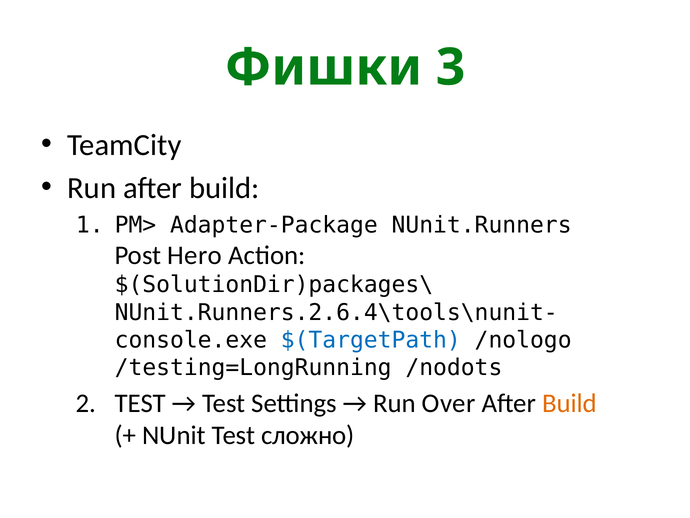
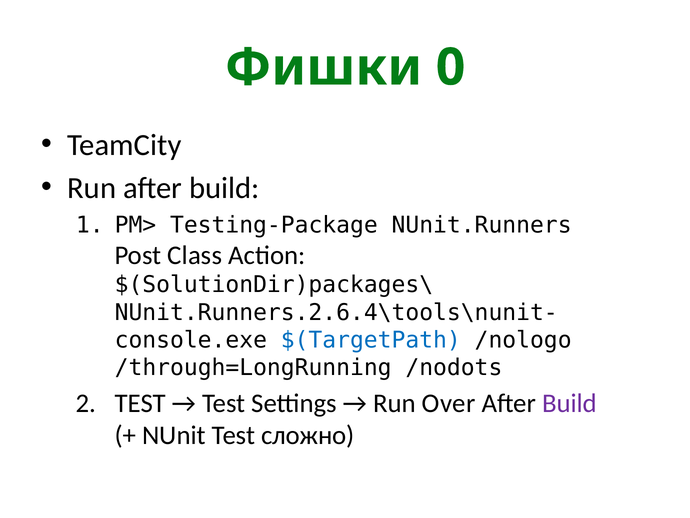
3: 3 -> 0 (451, 67)
Adapter-Package: Adapter-Package -> Testing-Package (274, 225)
Hero: Hero -> Class (195, 255)
/testing=LongRunning: /testing=LongRunning -> /through=LongRunning (253, 367)
Build colour: orange -> purple (570, 403)
